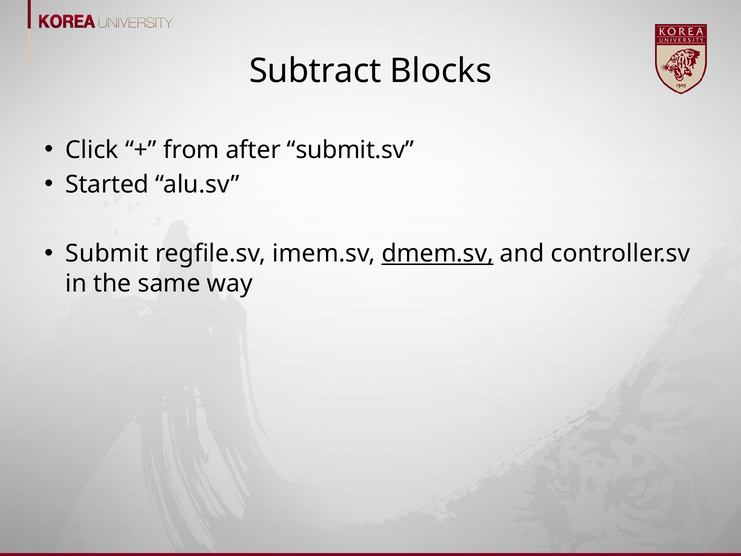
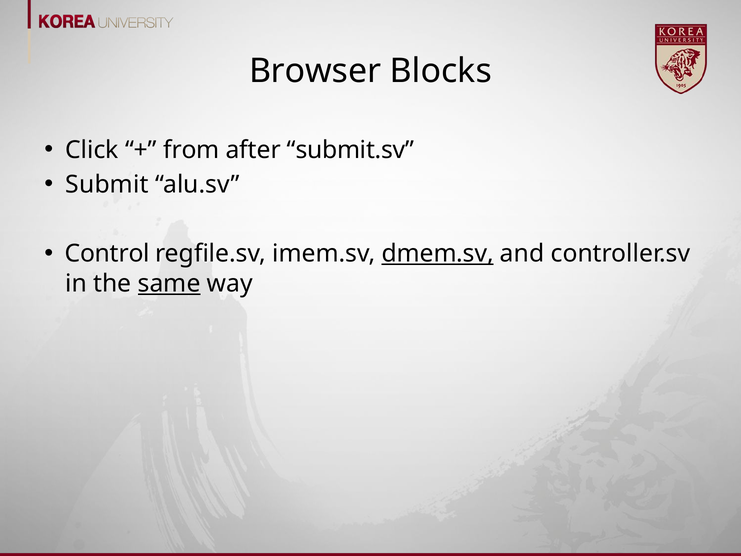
Subtract: Subtract -> Browser (315, 71)
Started: Started -> Submit (107, 185)
Submit: Submit -> Control (107, 254)
same underline: none -> present (169, 283)
